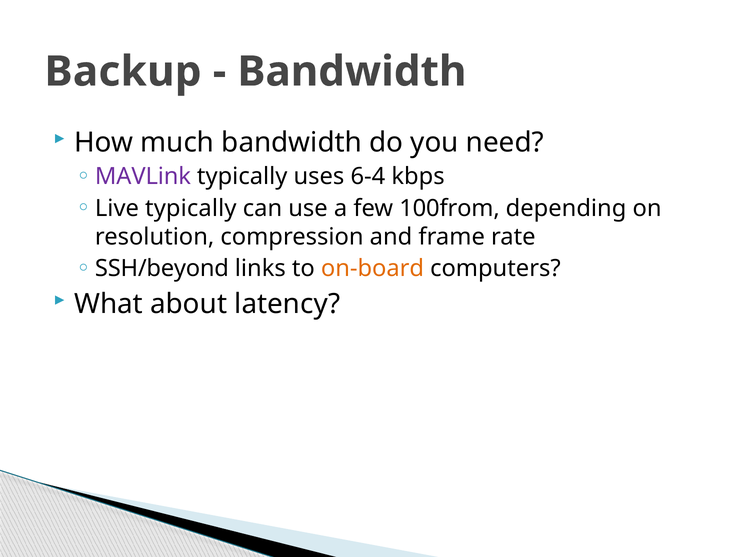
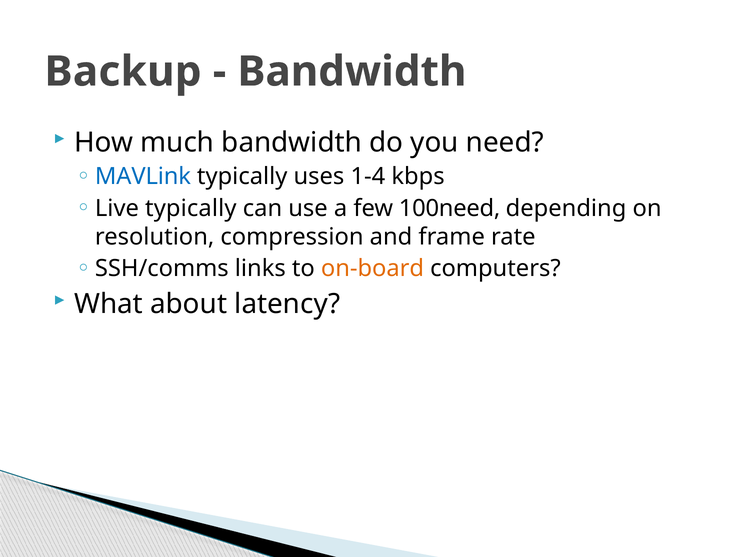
MAVLink colour: purple -> blue (143, 177)
6-4: 6-4 -> 1-4 (368, 177)
100from: 100from -> 100need (450, 209)
SSH/beyond: SSH/beyond -> SSH/comms (162, 269)
